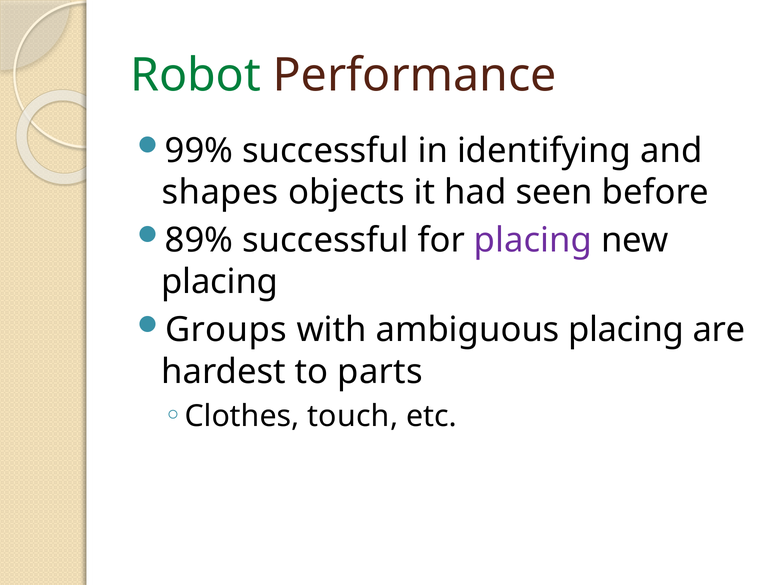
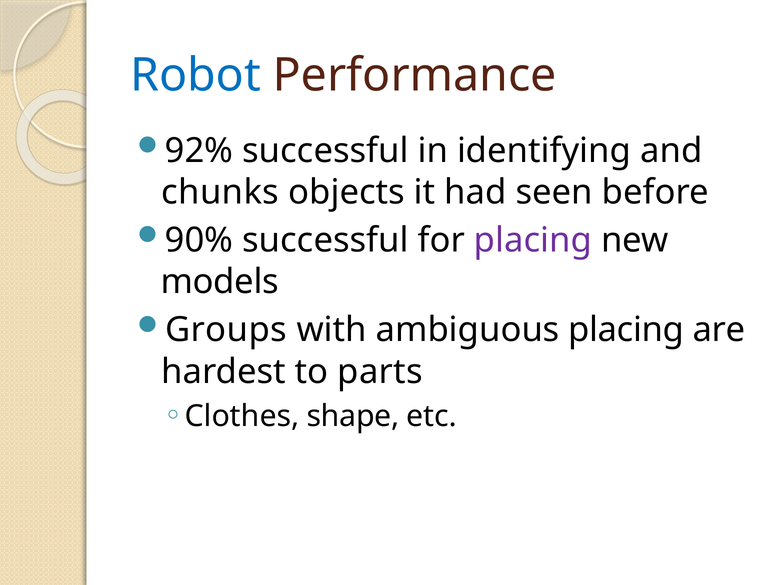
Robot colour: green -> blue (195, 75)
99%: 99% -> 92% (199, 151)
shapes: shapes -> chunks (220, 192)
89%: 89% -> 90% (199, 240)
placing: placing -> models (220, 282)
touch: touch -> shape (353, 416)
